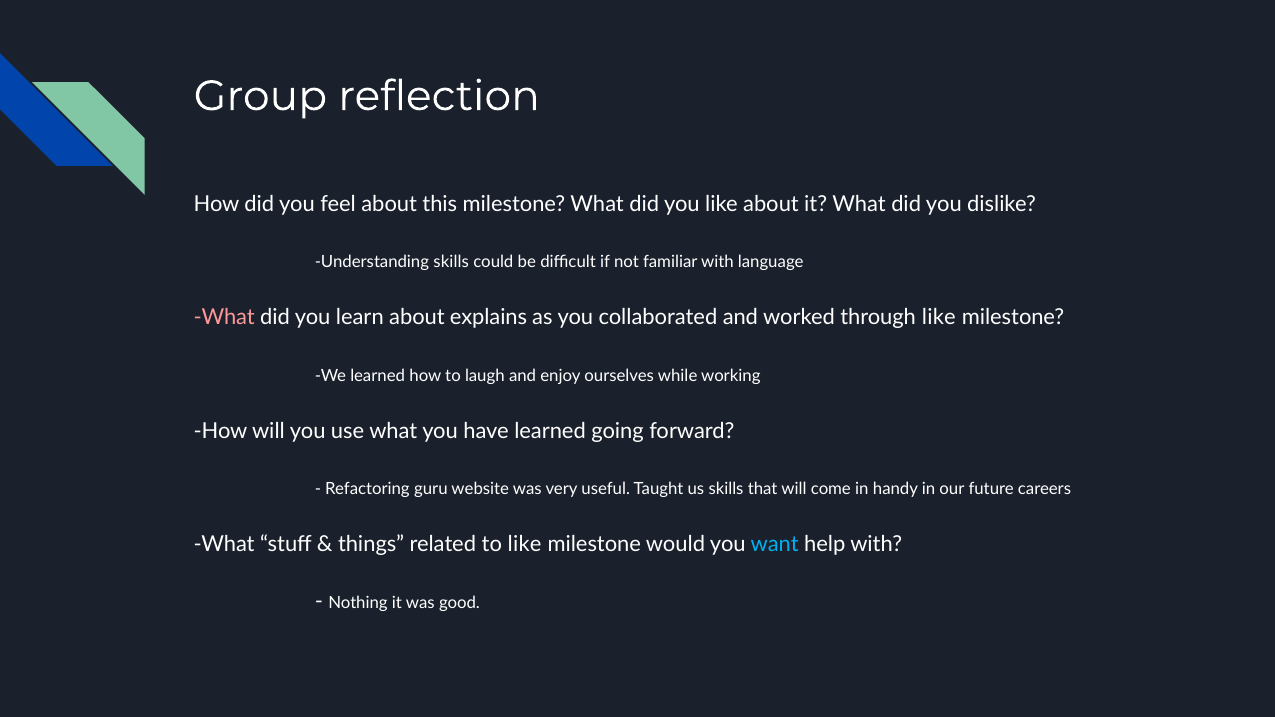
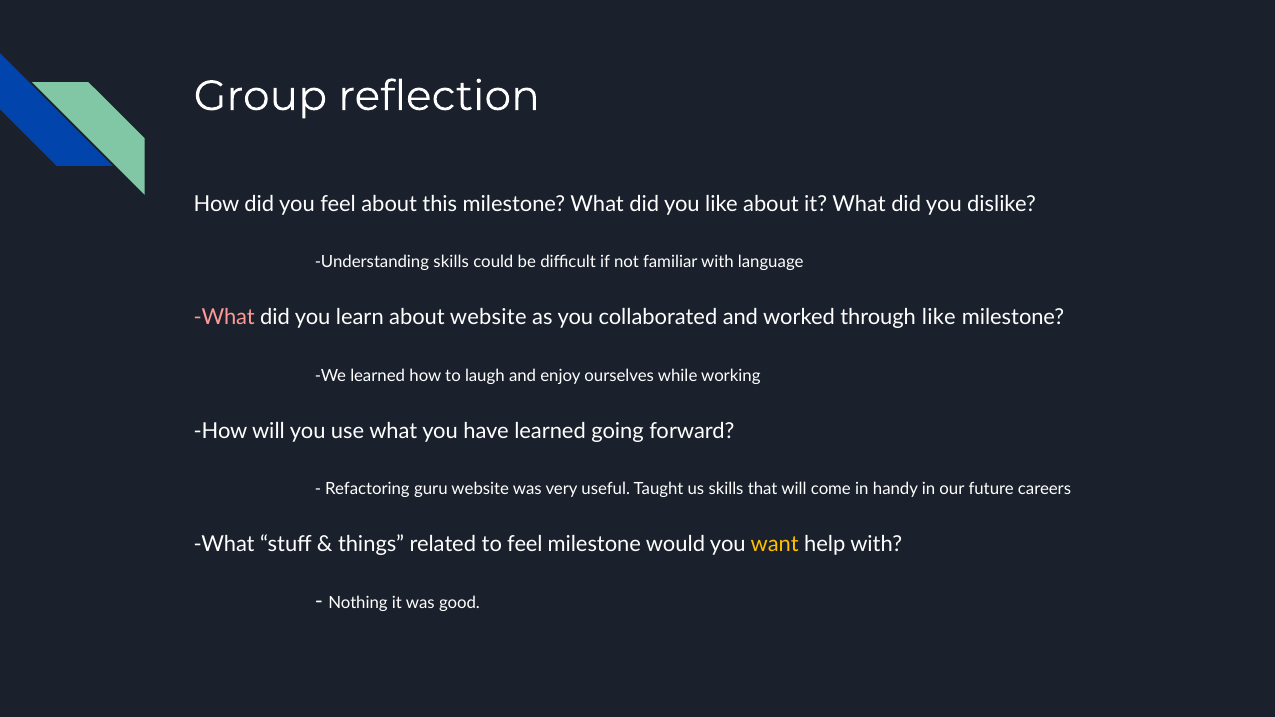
about explains: explains -> website (488, 317)
to like: like -> feel (525, 544)
want colour: light blue -> yellow (775, 544)
